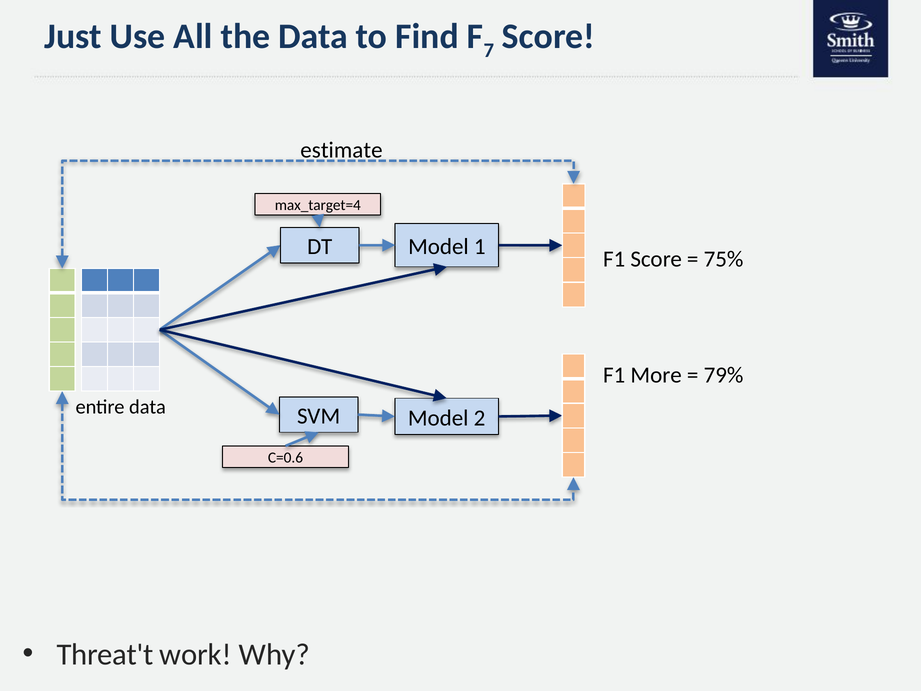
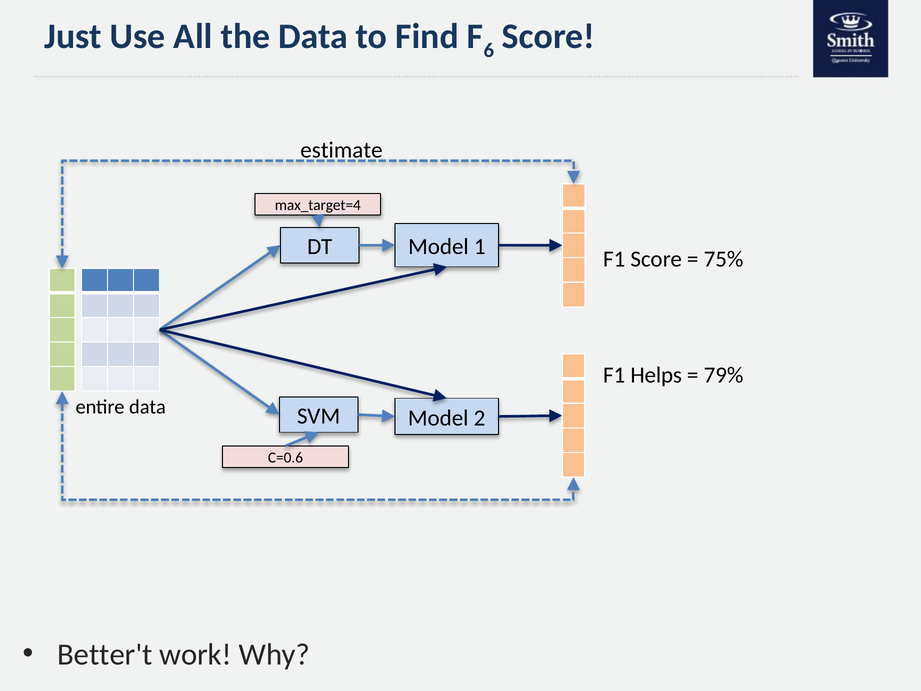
7: 7 -> 6 (489, 51)
More: More -> Helps (656, 375)
Threat't: Threat't -> Better't (105, 654)
